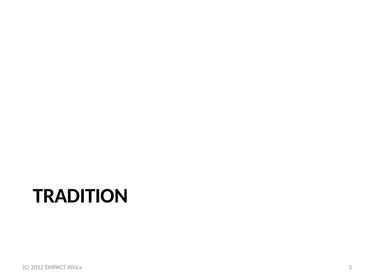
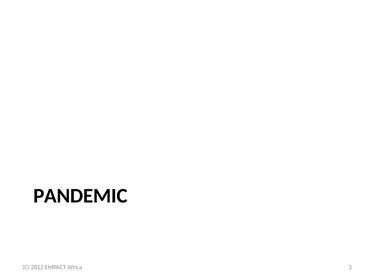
TRADITION: TRADITION -> PANDEMIC (80, 196)
